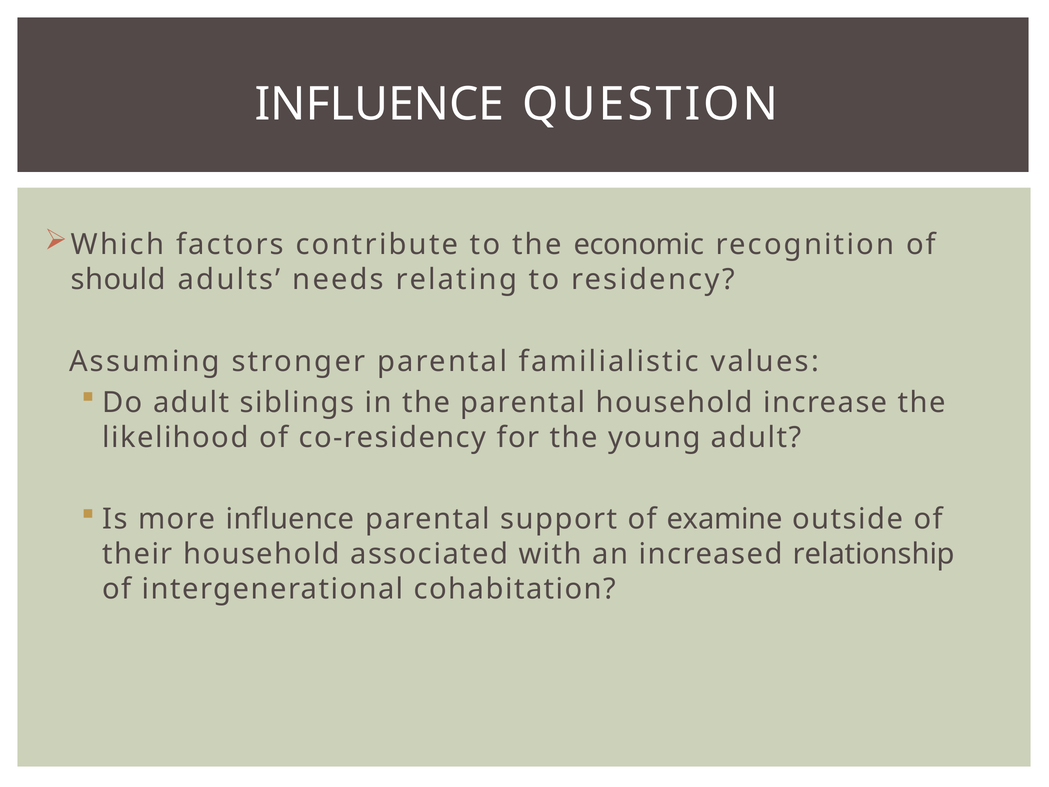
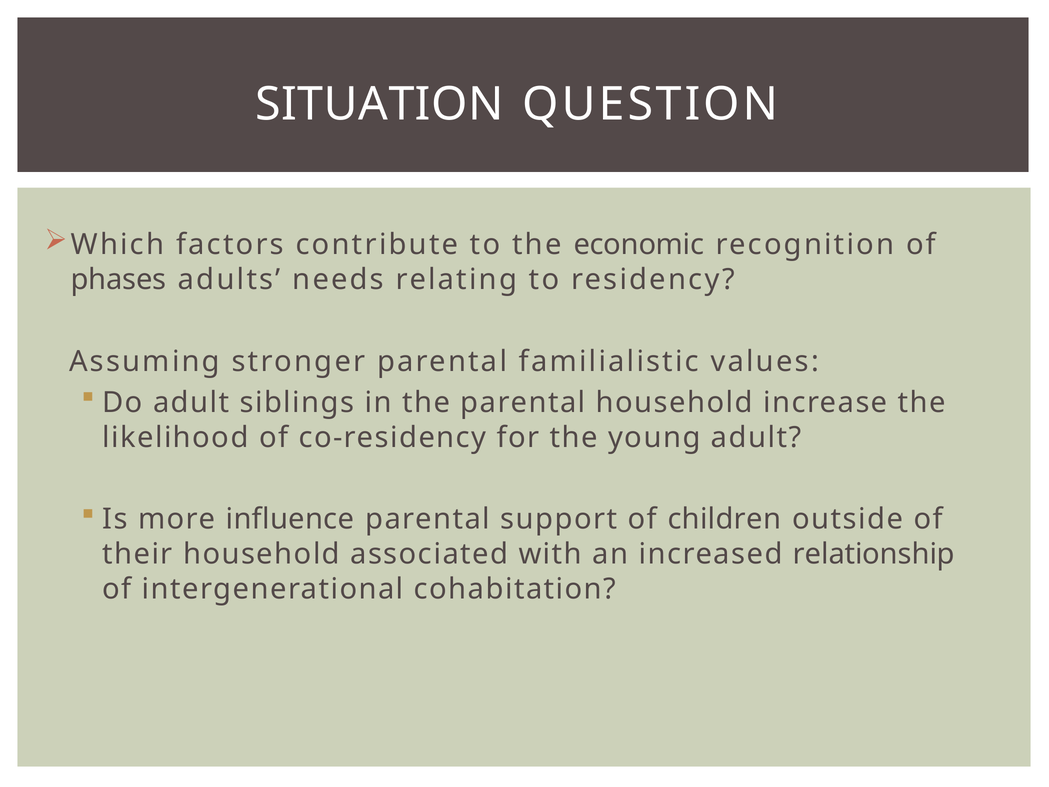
INFLUENCE: INFLUENCE -> SITUATION (379, 105)
should: should -> phases (119, 280)
examine: examine -> children (724, 519)
